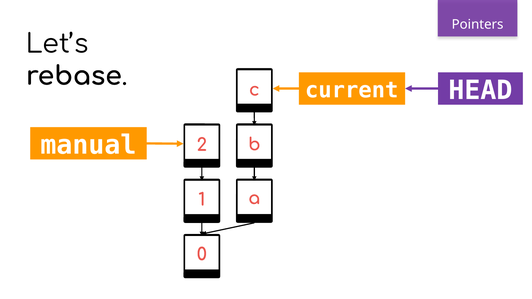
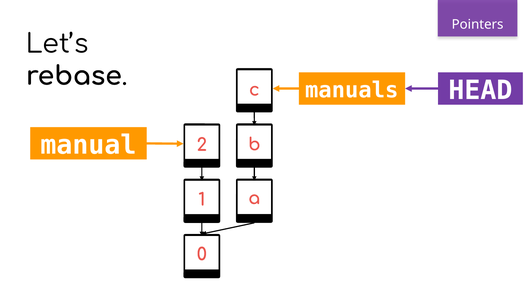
current: current -> manuals (352, 90)
